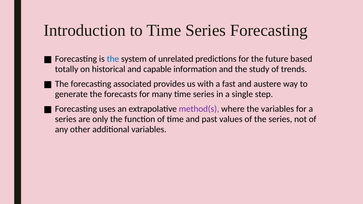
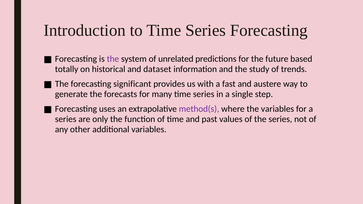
the colour: blue -> purple (113, 59)
capable: capable -> dataset (157, 69)
associated: associated -> significant (132, 84)
